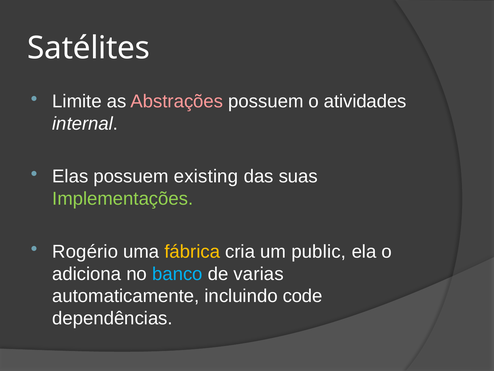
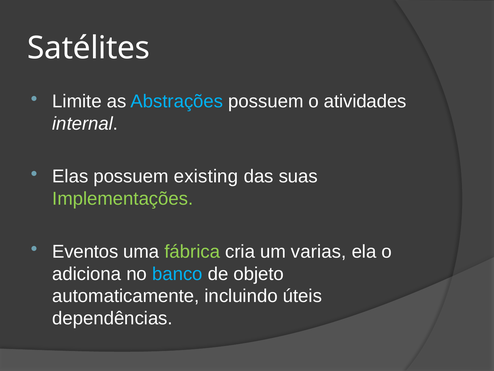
Abstrações colour: pink -> light blue (177, 101)
Rogério: Rogério -> Eventos (85, 251)
fábrica colour: yellow -> light green (192, 251)
public: public -> varias (319, 251)
varias: varias -> objeto (259, 274)
code: code -> úteis (302, 296)
